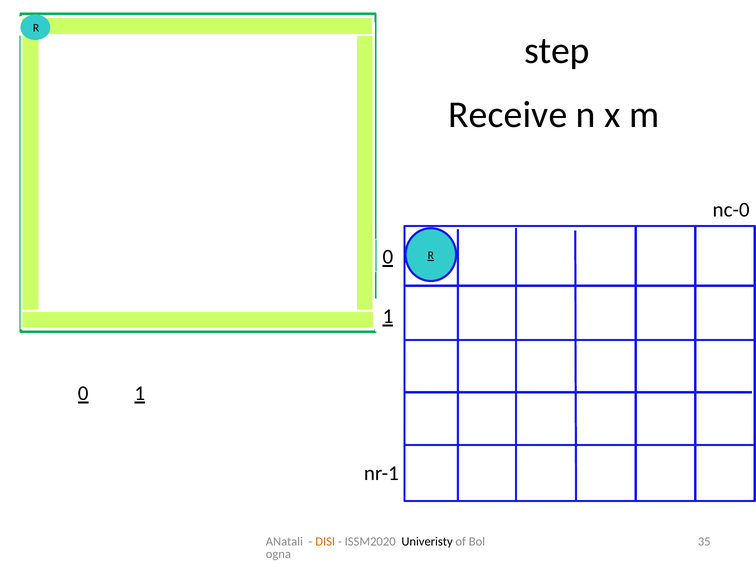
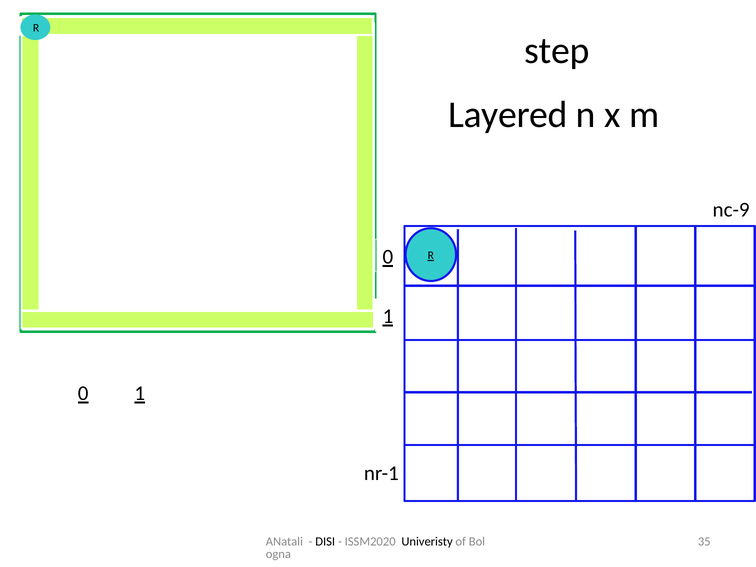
Receive: Receive -> Layered (508, 115)
nc-0: nc-0 -> nc-9 (731, 210)
DISI colour: orange -> black (325, 541)
